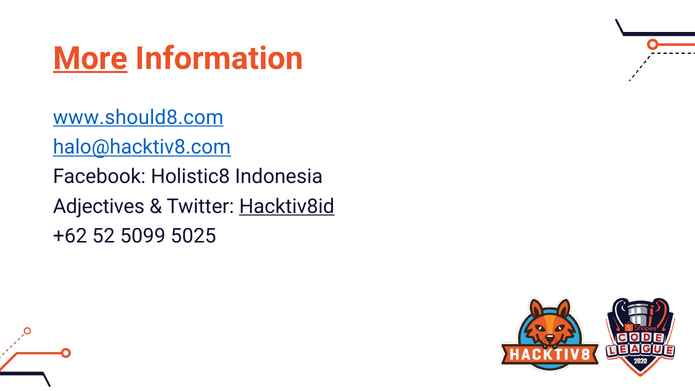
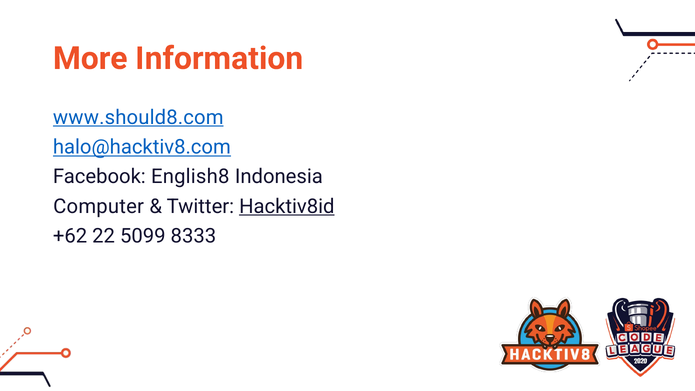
More underline: present -> none (90, 58)
Holistic8: Holistic8 -> English8 (190, 177)
Adjectives: Adjectives -> Computer (99, 206)
52: 52 -> 22 (104, 236)
5025: 5025 -> 8333 (193, 236)
